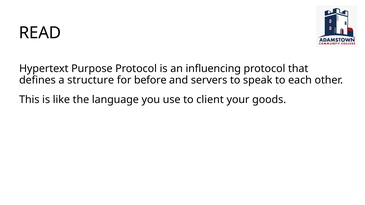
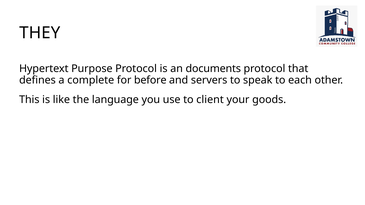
READ: READ -> THEY (40, 33)
influencing: influencing -> documents (213, 69)
structure: structure -> complete (91, 80)
